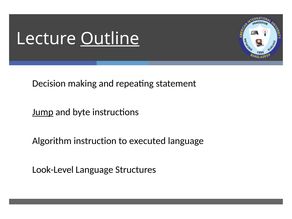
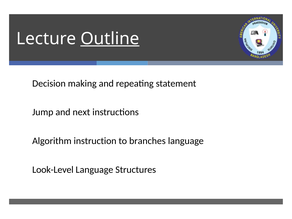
Jump underline: present -> none (43, 112)
byte: byte -> next (81, 112)
executed: executed -> branches (147, 141)
